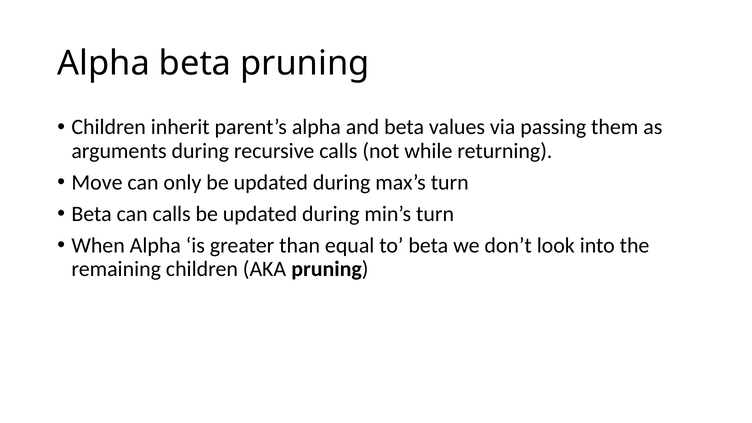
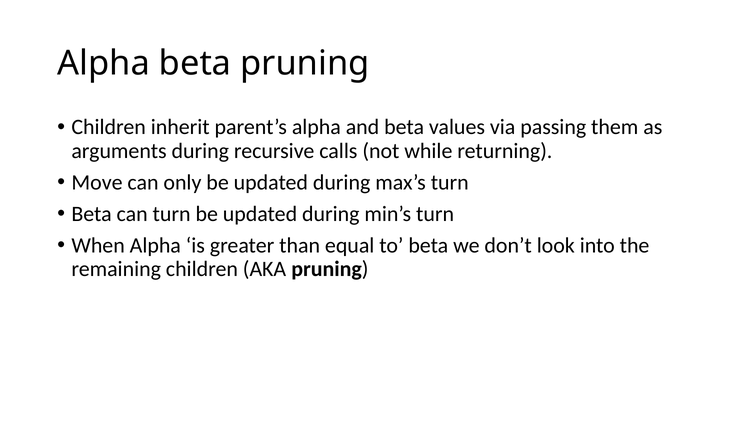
can calls: calls -> turn (172, 214)
